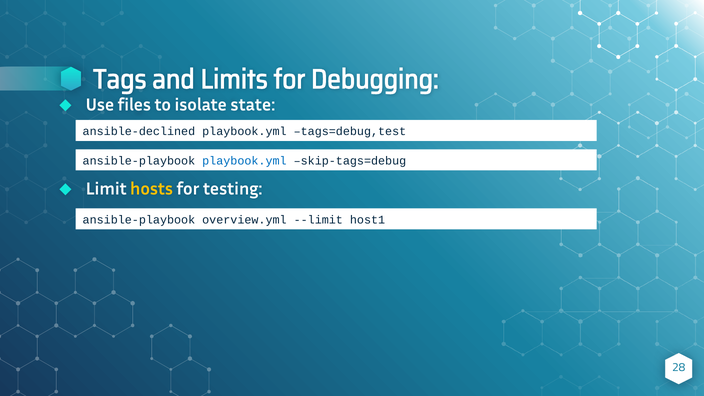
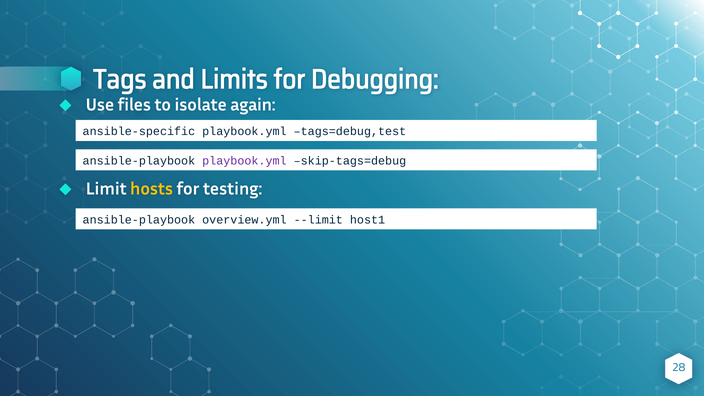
state: state -> again (253, 105)
ansible-declined: ansible-declined -> ansible-specific (139, 131)
playbook.yml colour: blue -> purple (244, 161)
